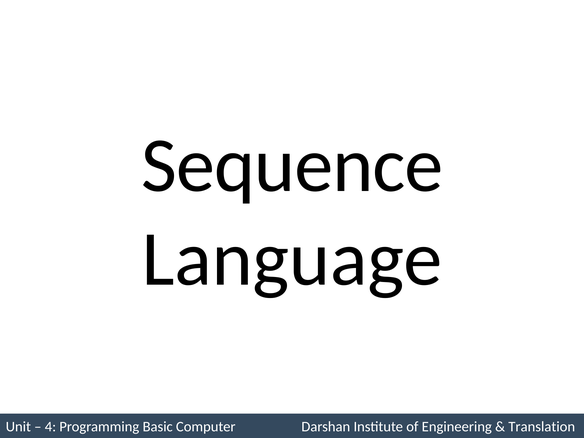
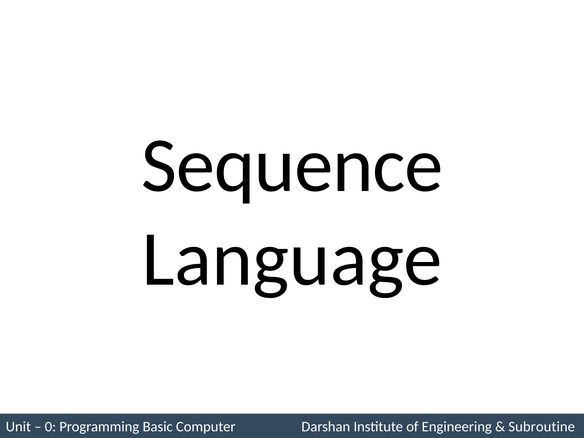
4: 4 -> 0 (50, 427)
Translation: Translation -> Subroutine (542, 427)
